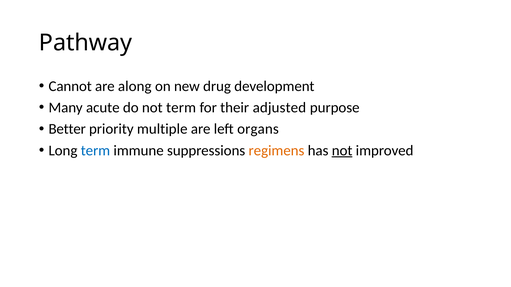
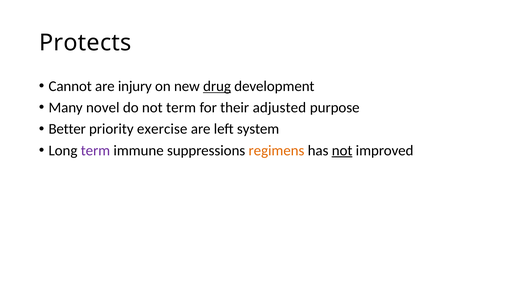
Pathway: Pathway -> Protects (85, 43)
along: along -> injury (135, 86)
drug underline: none -> present (217, 86)
acute: acute -> novel (103, 108)
multiple: multiple -> exercise (162, 129)
organs: organs -> system (258, 129)
term colour: blue -> purple (95, 151)
